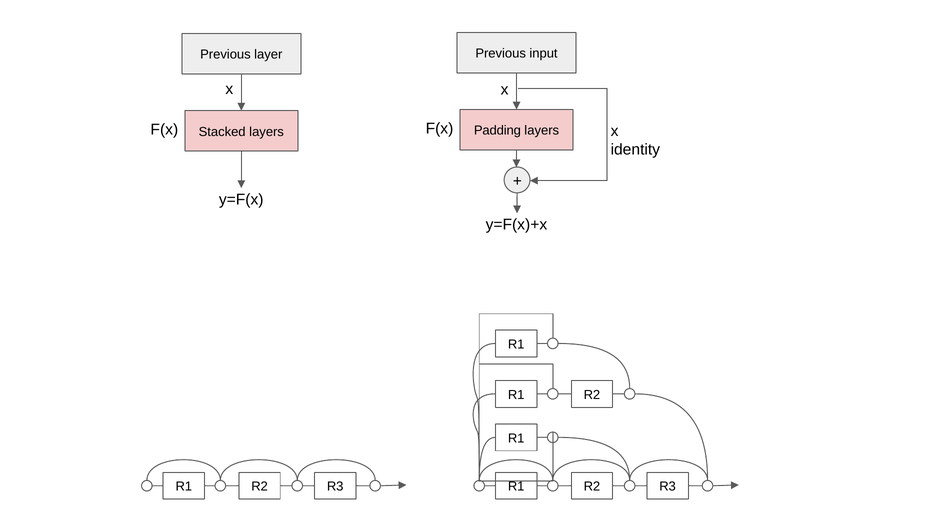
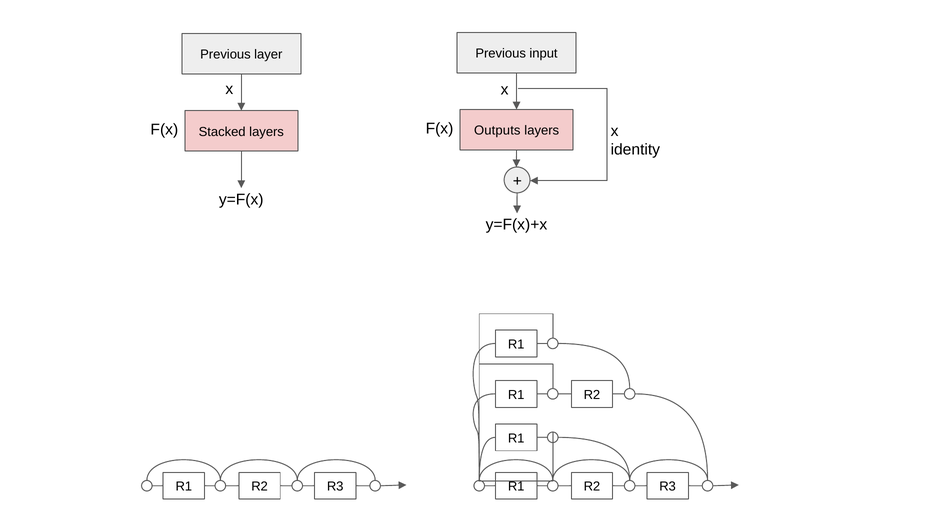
Padding: Padding -> Outputs (497, 131)
